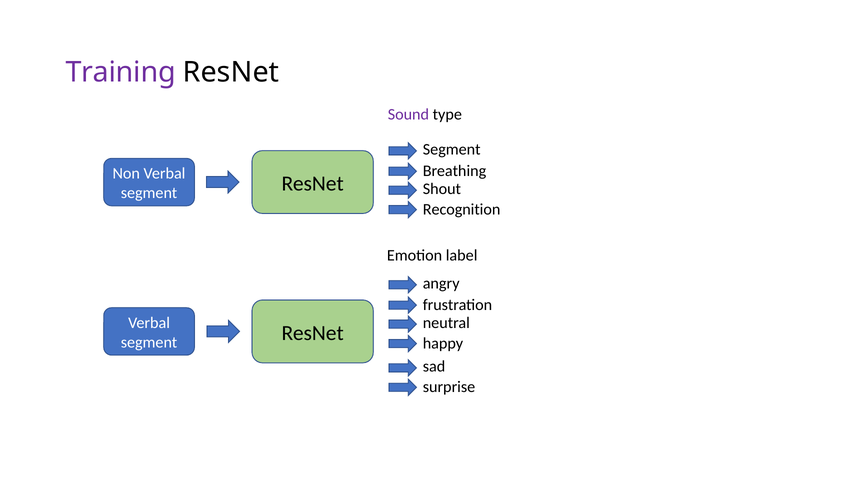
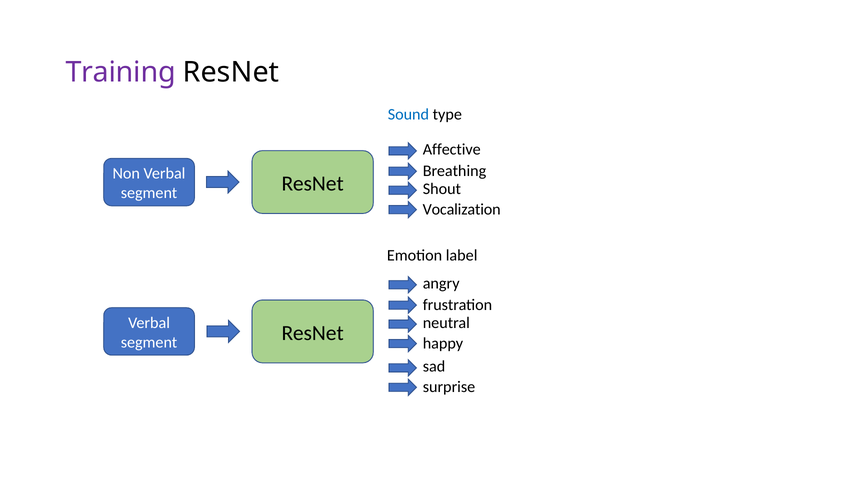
Sound colour: purple -> blue (408, 115)
Segment: Segment -> Affective (452, 150)
Recognition: Recognition -> Vocalization (462, 209)
